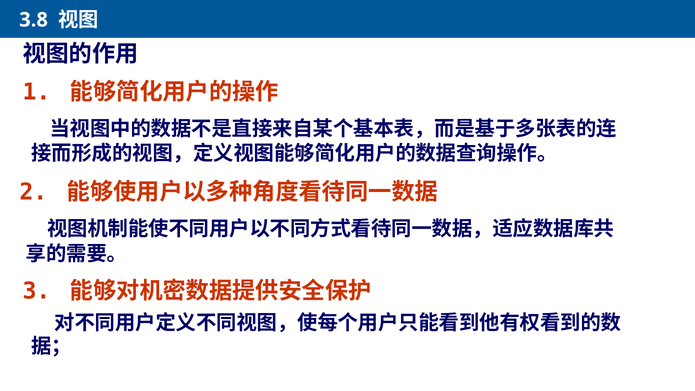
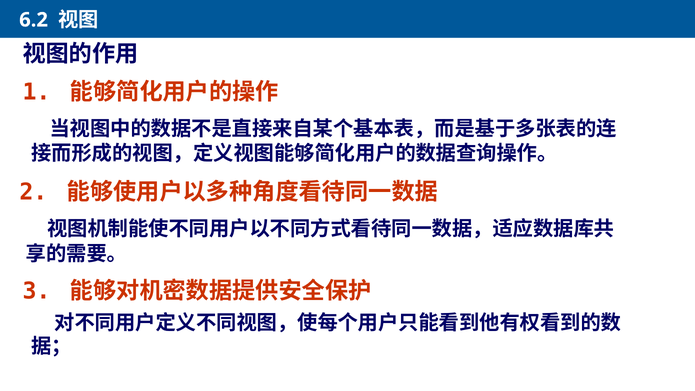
3.8: 3.8 -> 6.2 (34, 20)
